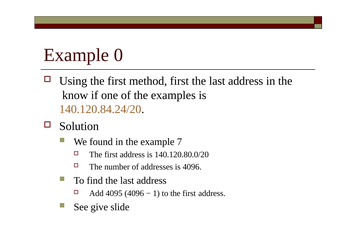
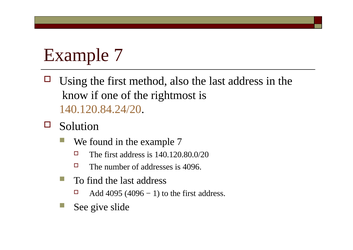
0: 0 -> 7 (118, 55)
method first: first -> also (179, 81)
examples: examples -> rightmost (173, 95)
